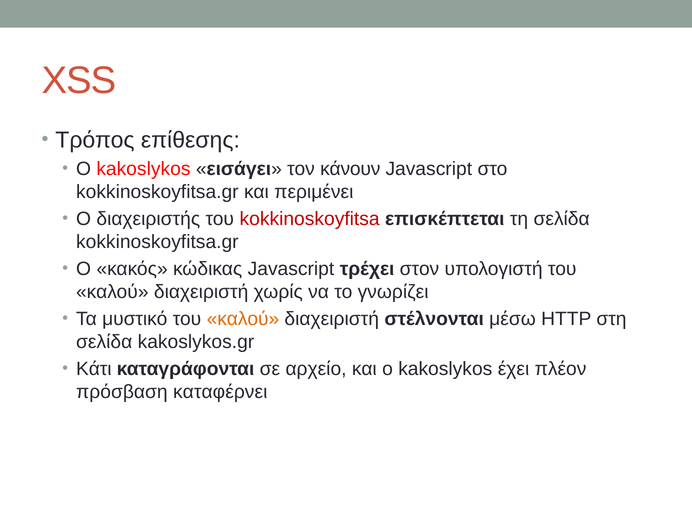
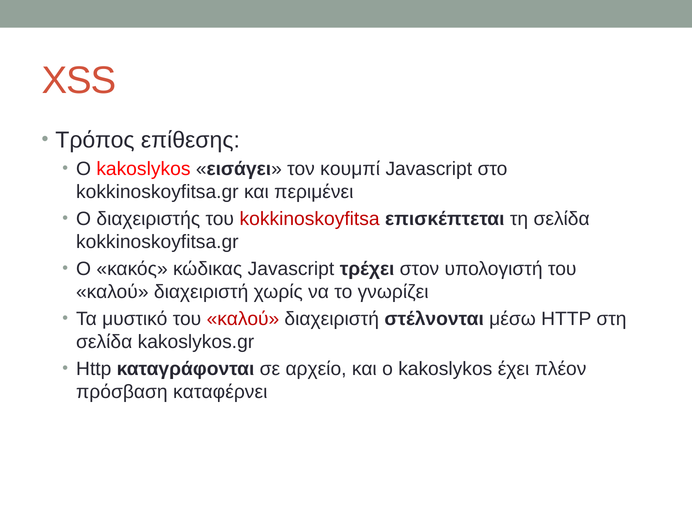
κάνουν: κάνουν -> κουμπί (350, 169)
καλού colour: orange -> red (243, 319)
Κάτι: Κάτι -> Http (94, 369)
